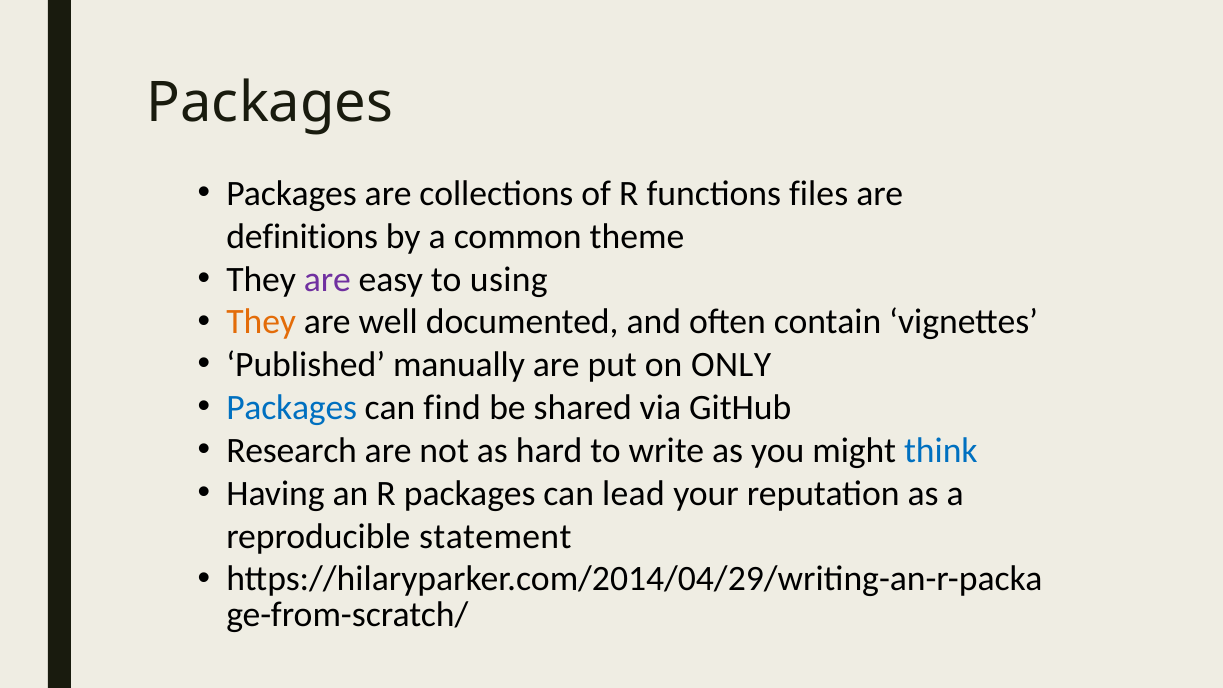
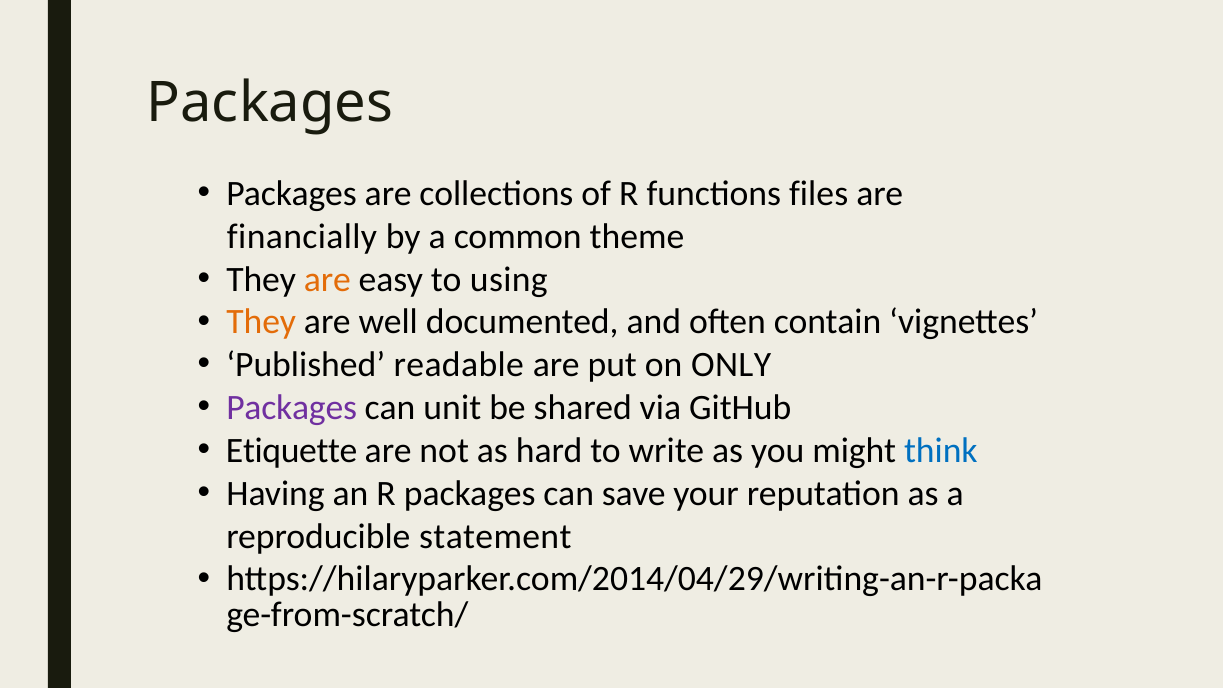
definitions: definitions -> financially (302, 236)
are colour: purple -> orange (327, 279)
manually: manually -> readable (459, 365)
Packages colour: blue -> purple (292, 408)
find: find -> unit (452, 408)
Research: Research -> Etiquette (292, 451)
lead: lead -> save (634, 493)
